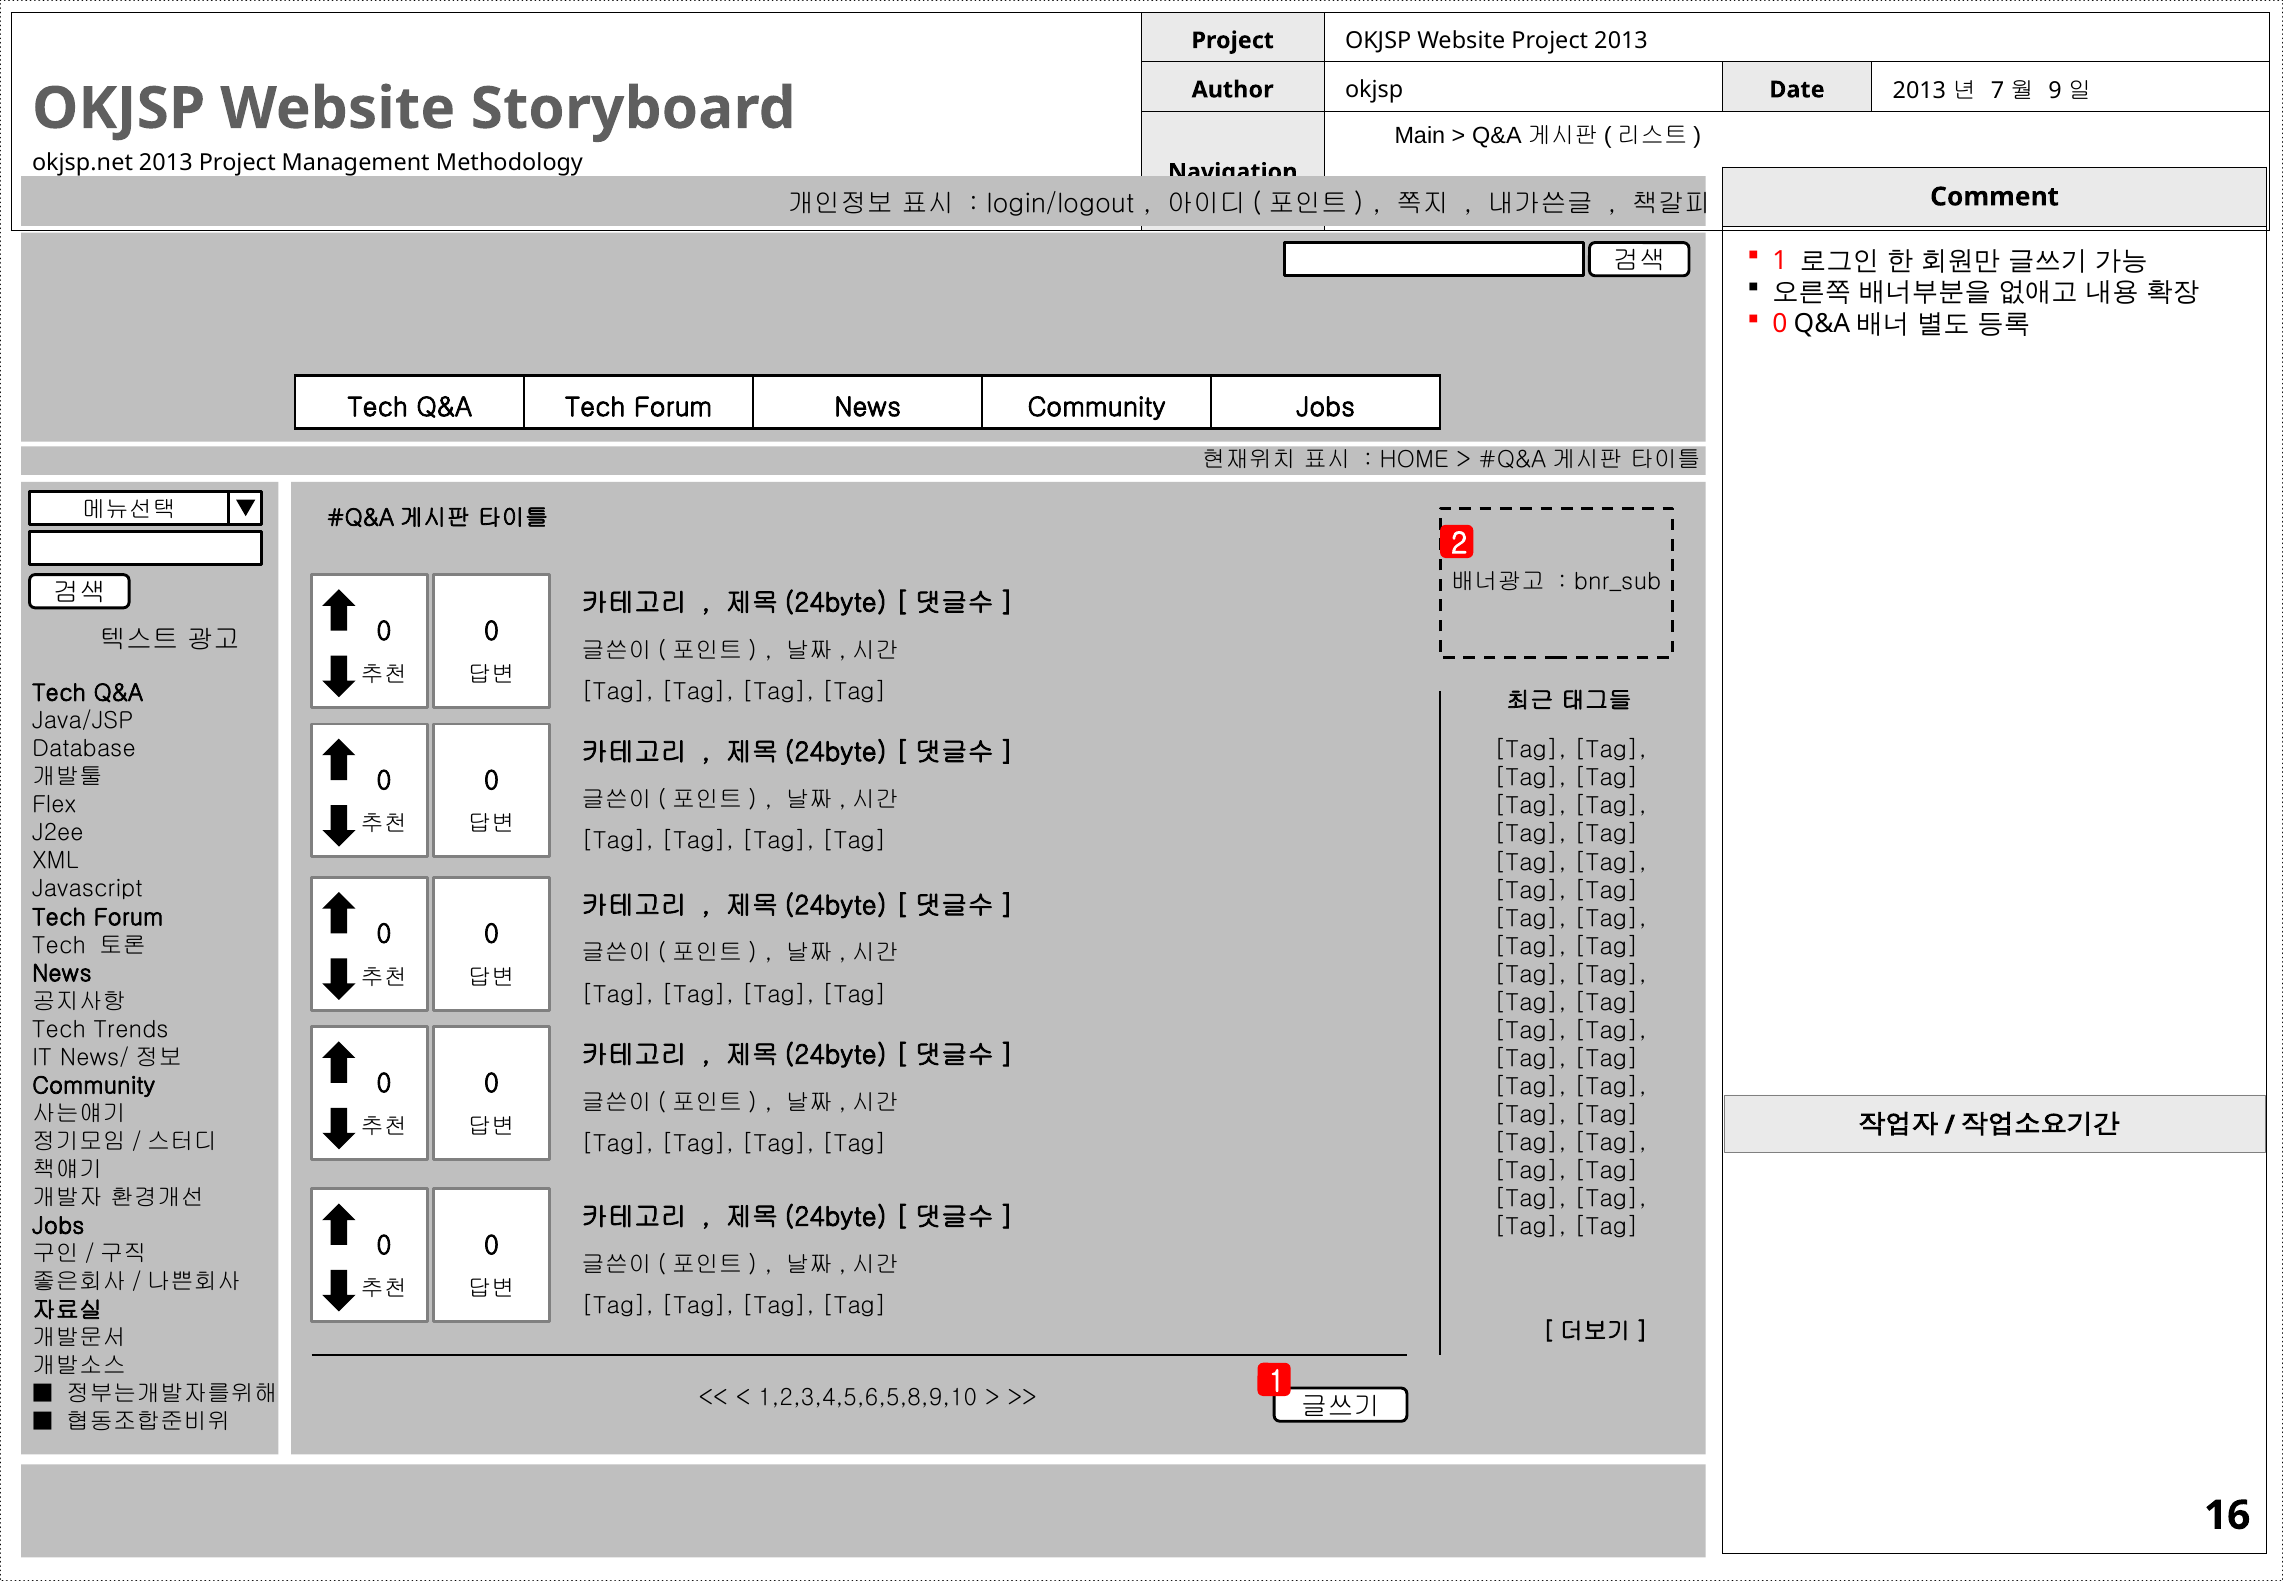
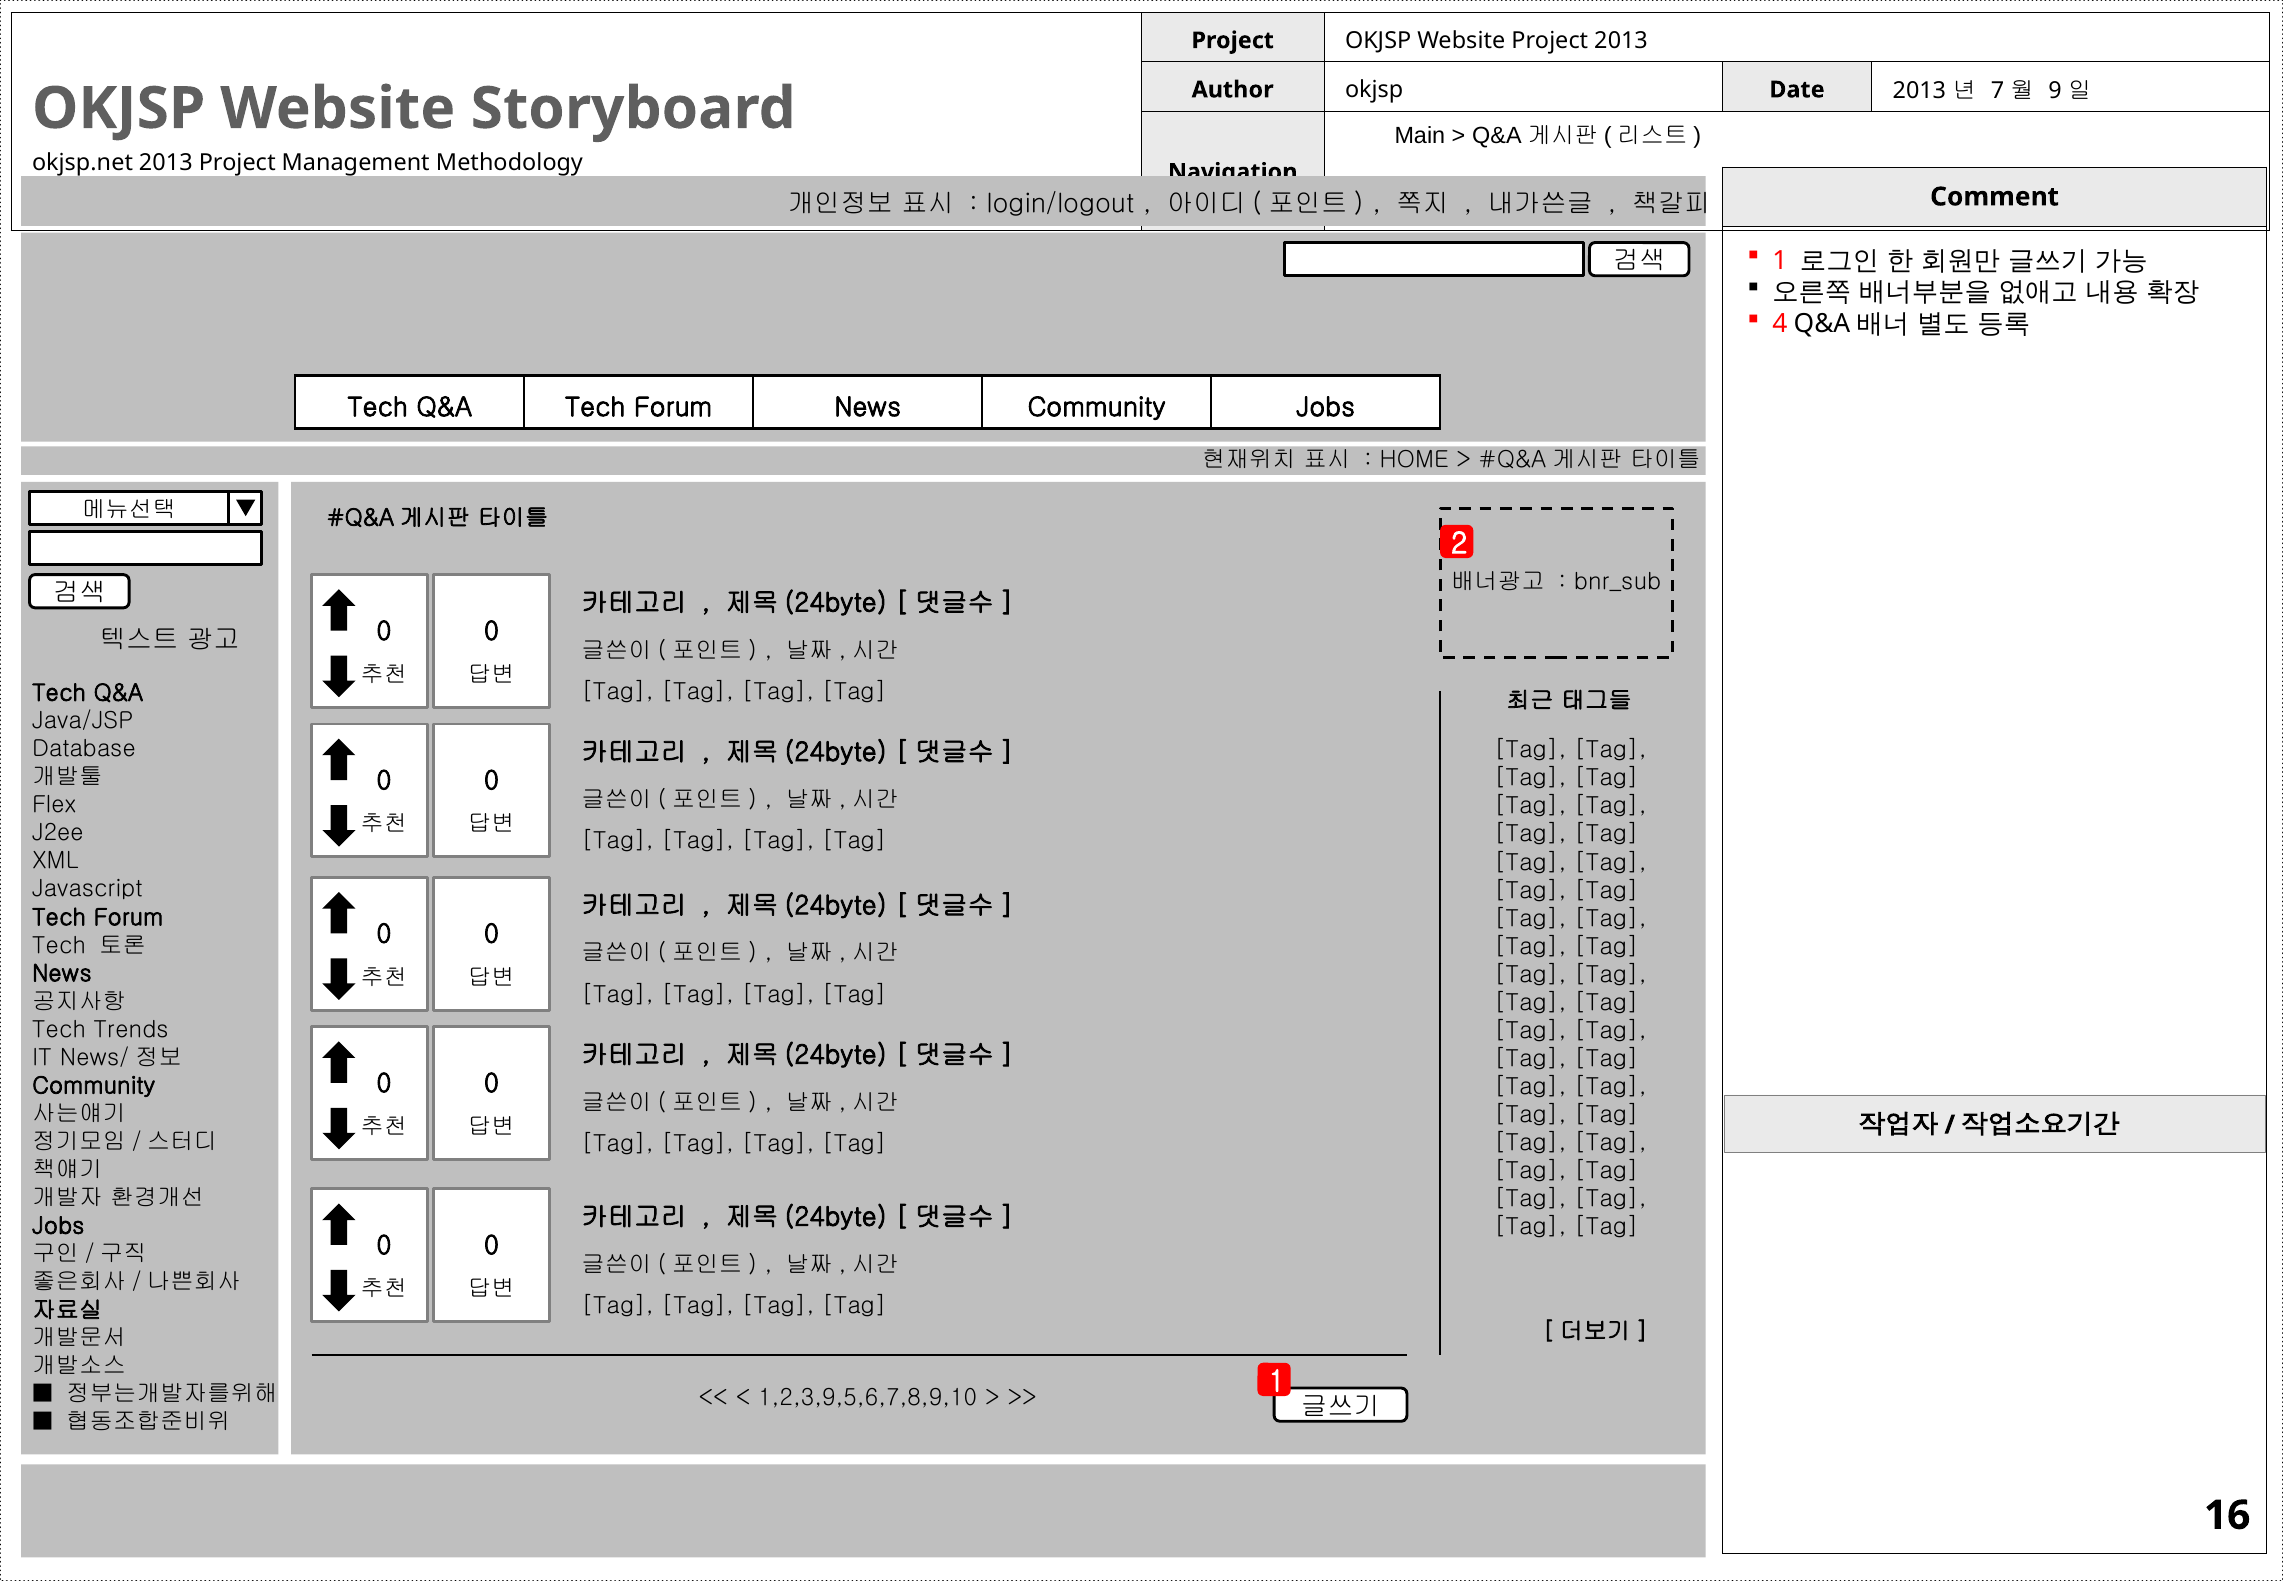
0: 0 -> 4 (1780, 324)
1,2,3,4,5,6,5,8,9,10: 1,2,3,4,5,6,5,8,9,10 -> 1,2,3,9,5,6,7,8,9,10 (868, 1397)
